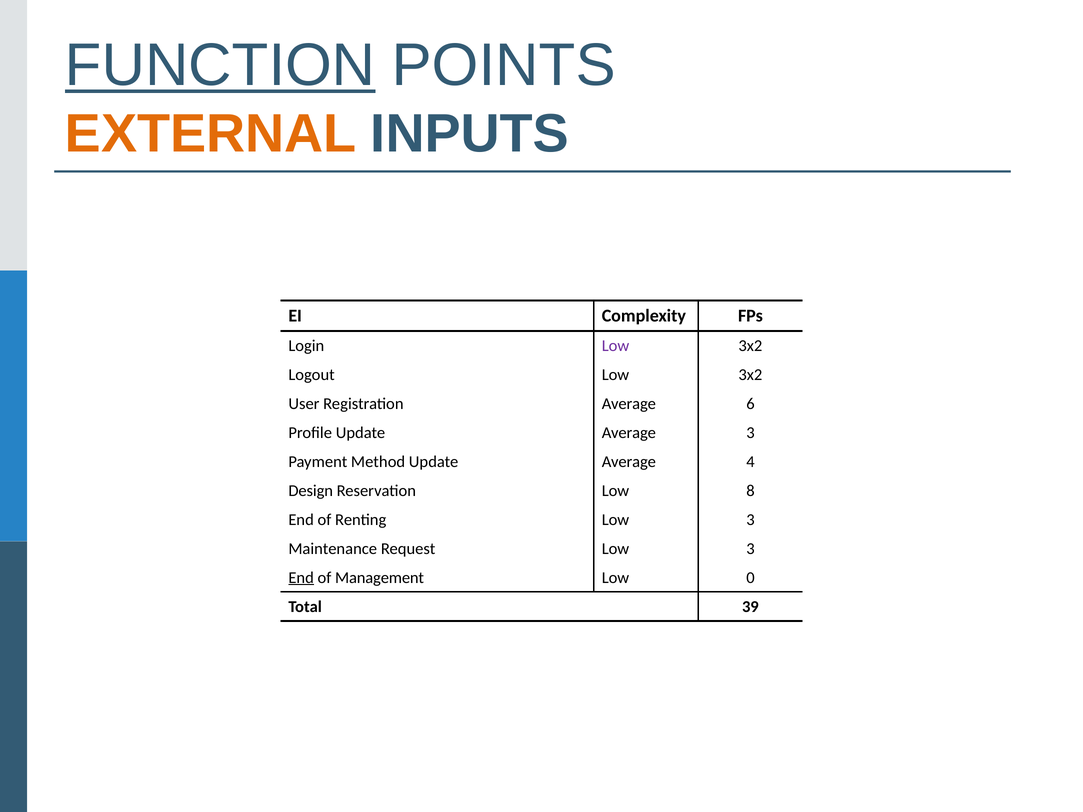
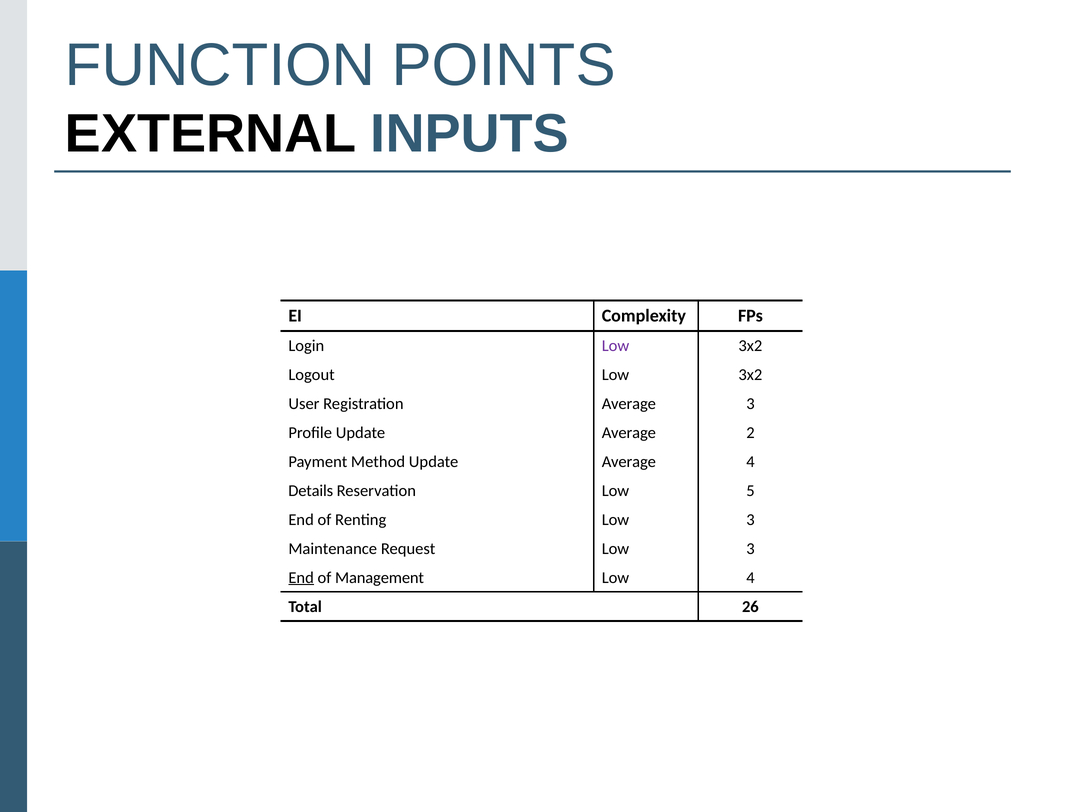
FUNCTION underline: present -> none (220, 66)
EXTERNAL colour: orange -> black (211, 134)
Average 6: 6 -> 3 (750, 404)
Average 3: 3 -> 2 (750, 433)
Design: Design -> Details (311, 491)
8: 8 -> 5 (750, 491)
Low 0: 0 -> 4 (750, 578)
39: 39 -> 26 (750, 607)
